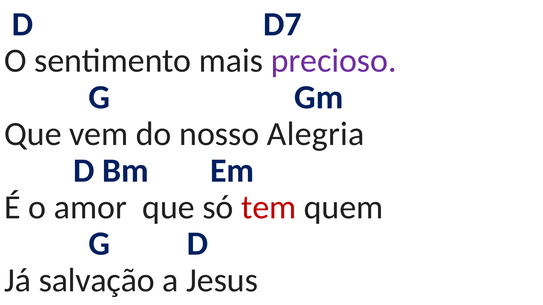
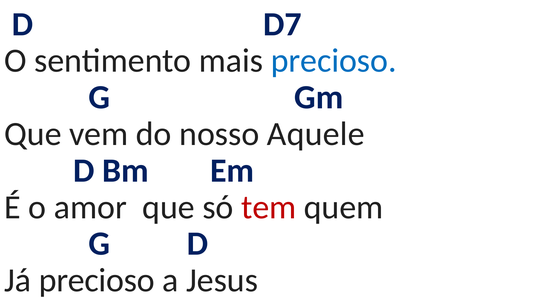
precioso colour: purple -> blue (334, 61)
Alegria: Alegria -> Aquele (316, 134)
Já salvação: salvação -> precioso (97, 281)
